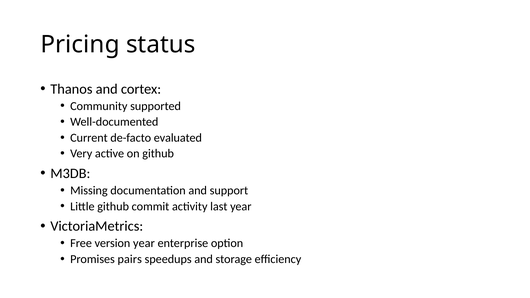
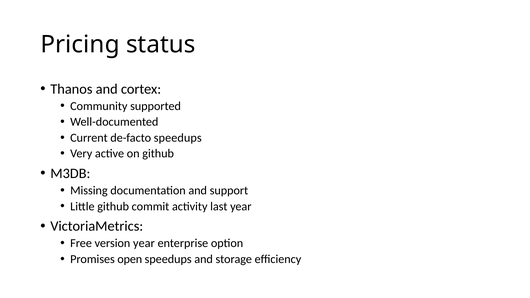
de-facto evaluated: evaluated -> speedups (178, 138)
pairs: pairs -> open (130, 259)
